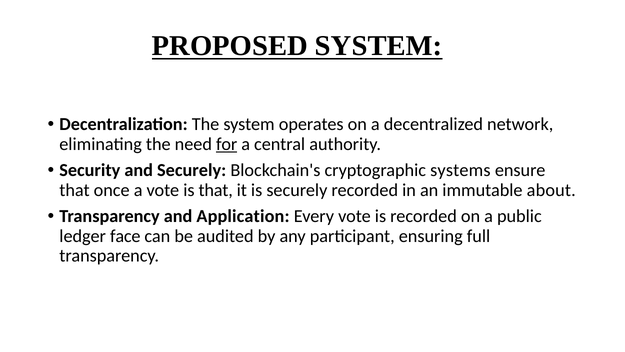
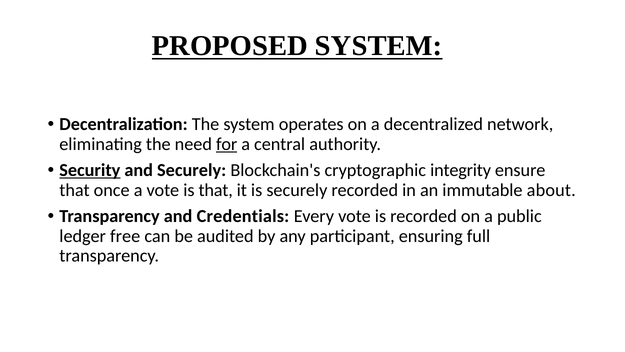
Security underline: none -> present (90, 170)
systems: systems -> integrity (461, 170)
Application: Application -> Credentials (243, 216)
face: face -> free (125, 236)
